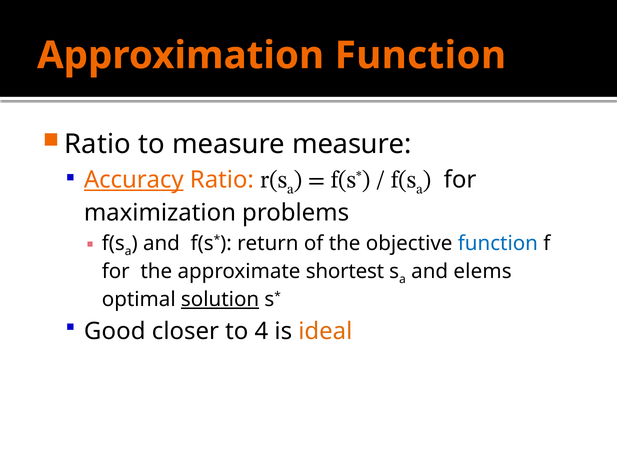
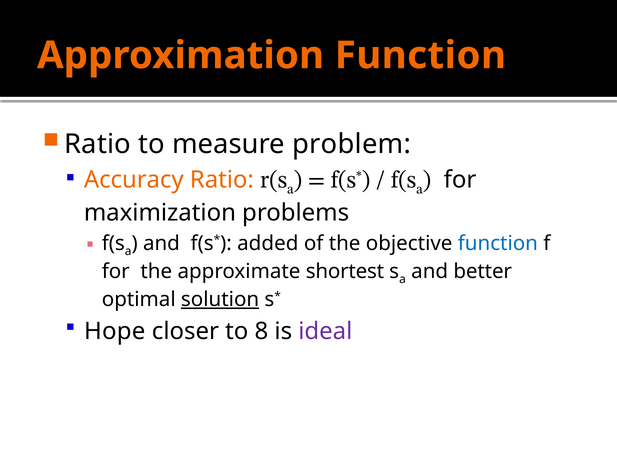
measure measure: measure -> problem (352, 144)
Accuracy underline: present -> none (134, 180)
return: return -> added (268, 243)
elems: elems -> better (483, 271)
Good: Good -> Hope (115, 331)
4: 4 -> 8 (261, 331)
ideal colour: orange -> purple (325, 331)
